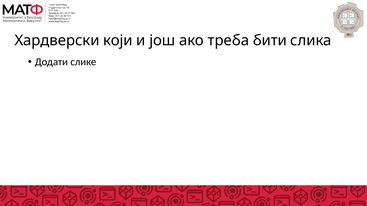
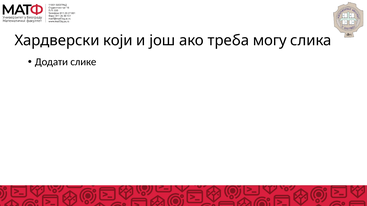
бити: бити -> могу (270, 41)
